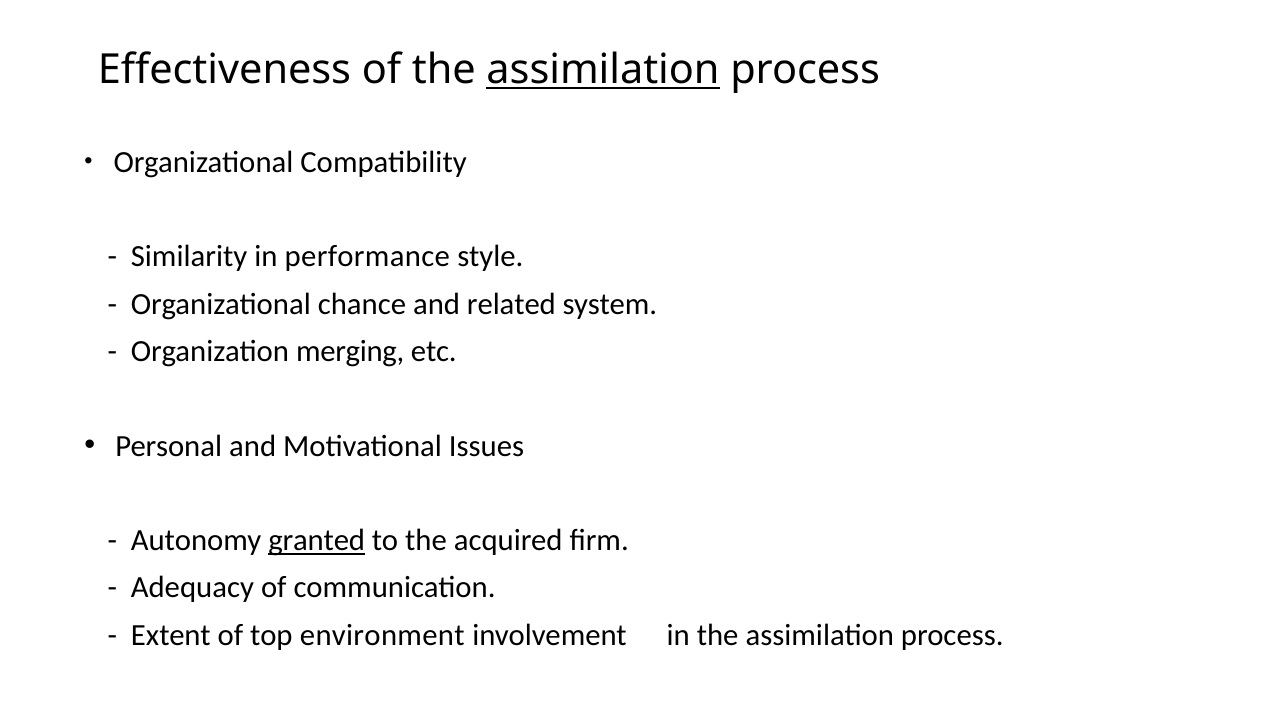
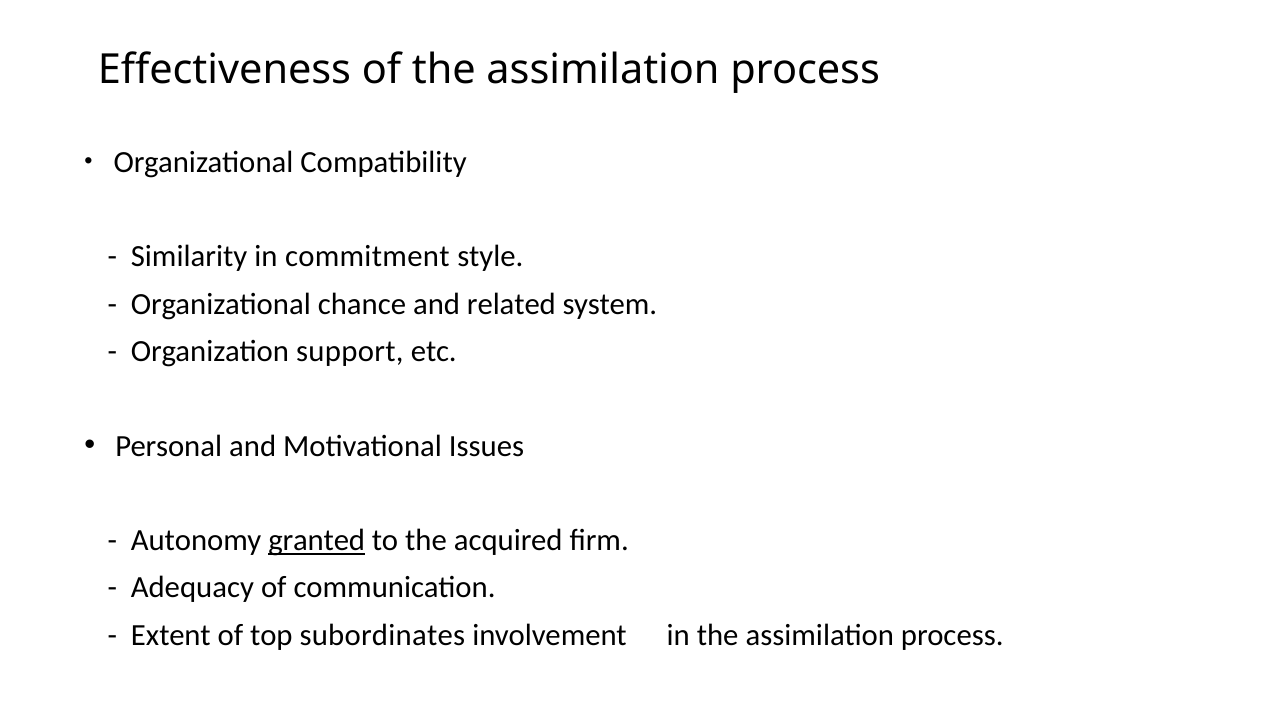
assimilation underline: present -> none (603, 70)
performance: performance -> commitment (367, 257)
merging: merging -> support (350, 351)
environment: environment -> subordinates (382, 635)
